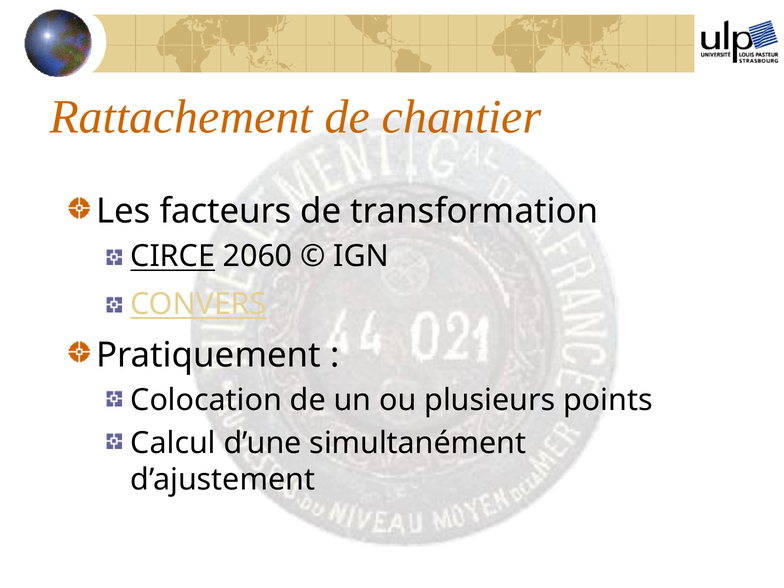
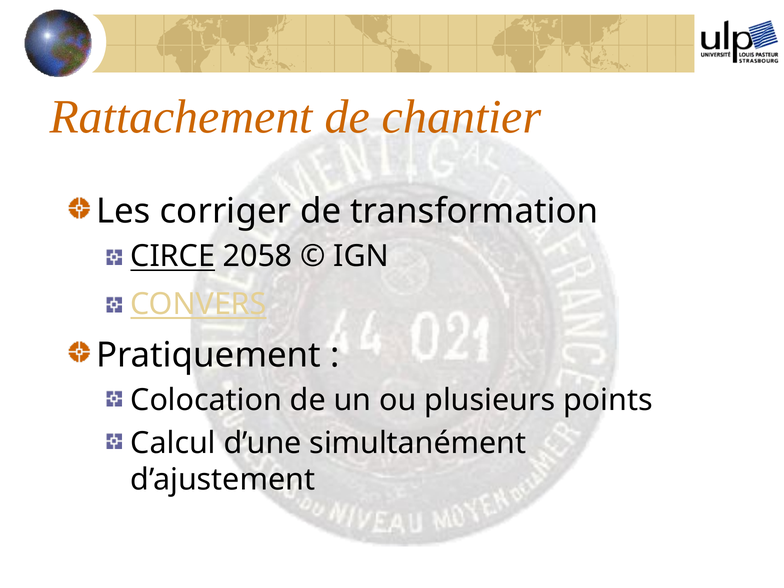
facteurs: facteurs -> corriger (225, 211)
2060: 2060 -> 2058 (258, 256)
